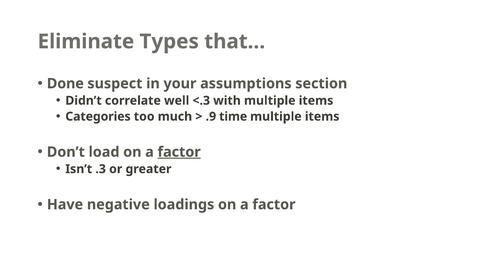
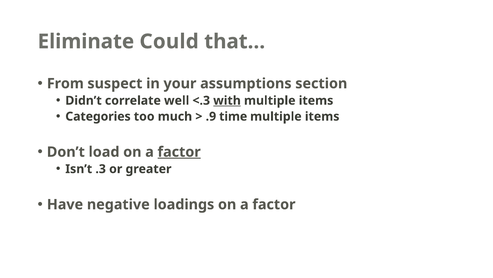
Types: Types -> Could (169, 41)
Done: Done -> From (65, 83)
with underline: none -> present (227, 100)
